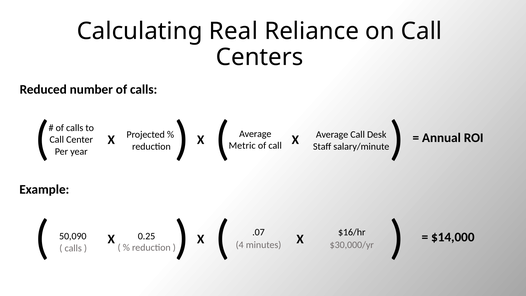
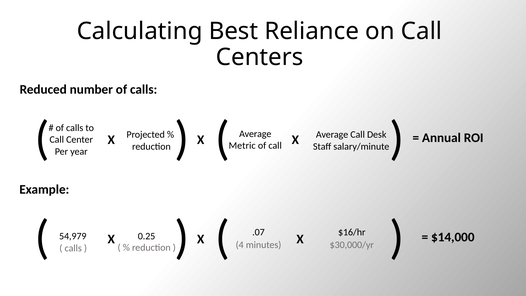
Real: Real -> Best (234, 31)
50,090: 50,090 -> 54,979 (73, 236)
